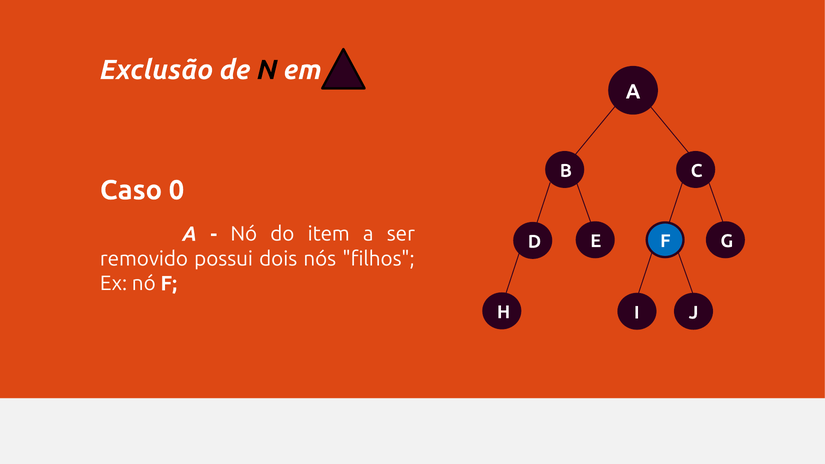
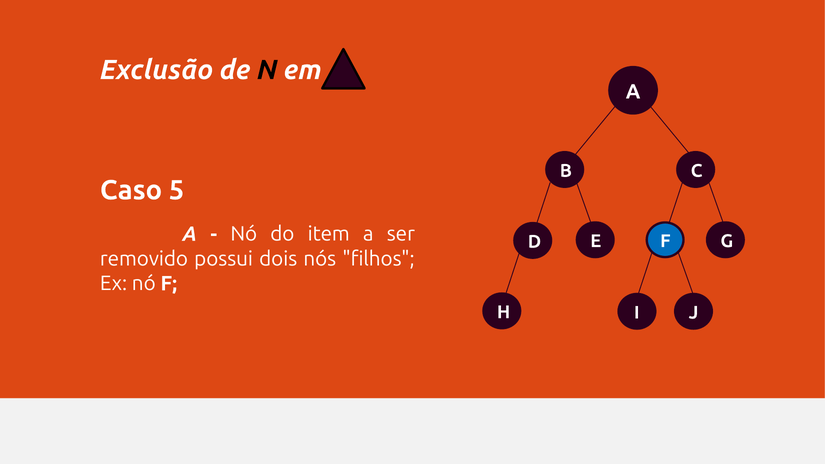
0: 0 -> 5 (176, 190)
